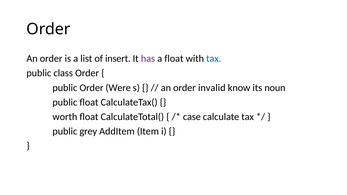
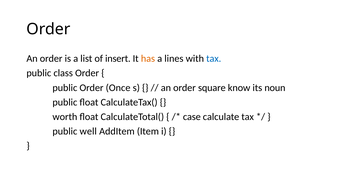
has colour: purple -> orange (148, 59)
a float: float -> lines (174, 59)
Were: Were -> Once (118, 88)
invalid: invalid -> square (212, 88)
grey: grey -> well (88, 131)
